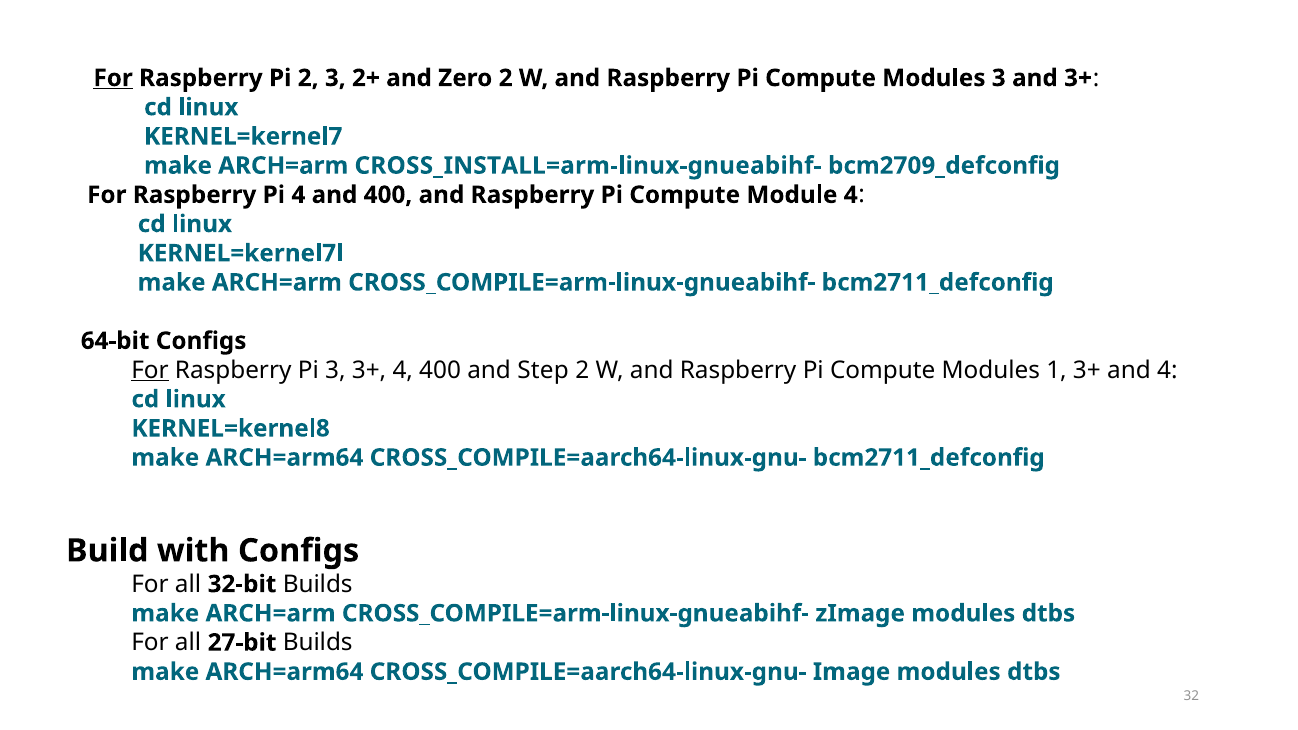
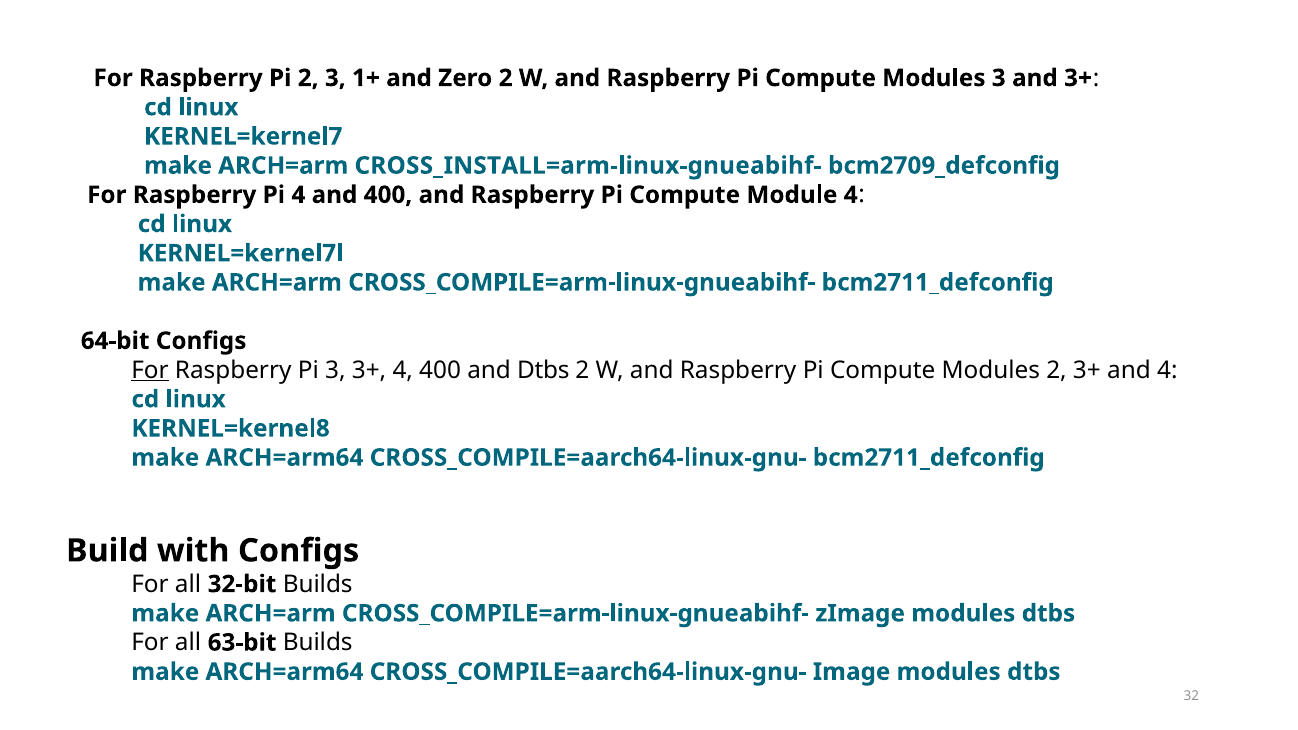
For underline: present -> none (113, 78)
2+: 2+ -> 1+ (366, 78)
and Step: Step -> Dtbs (543, 370)
Modules 1: 1 -> 2 (1056, 370)
27-bit: 27-bit -> 63-bit (242, 643)
